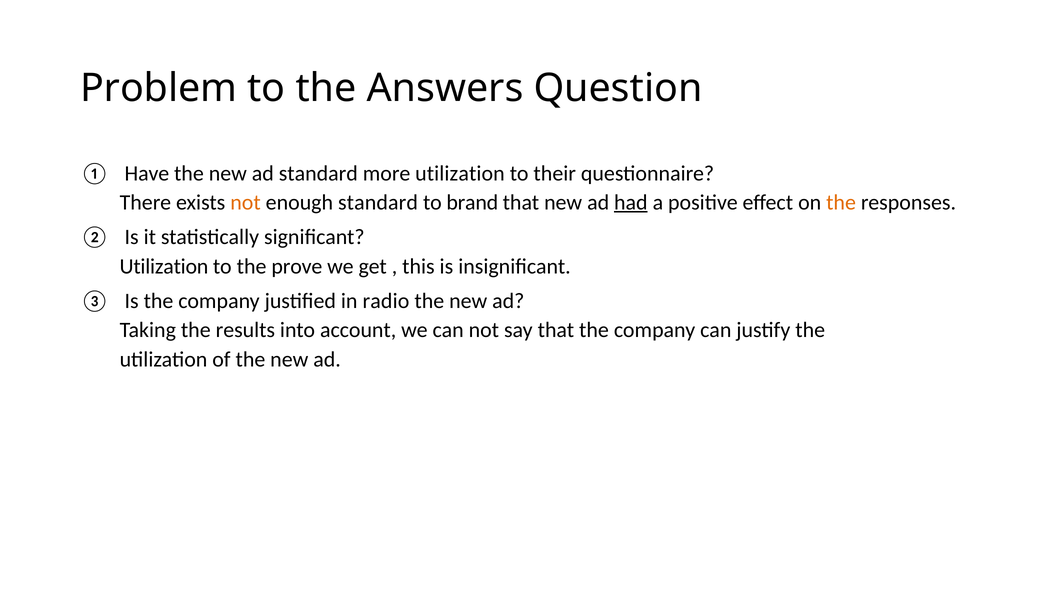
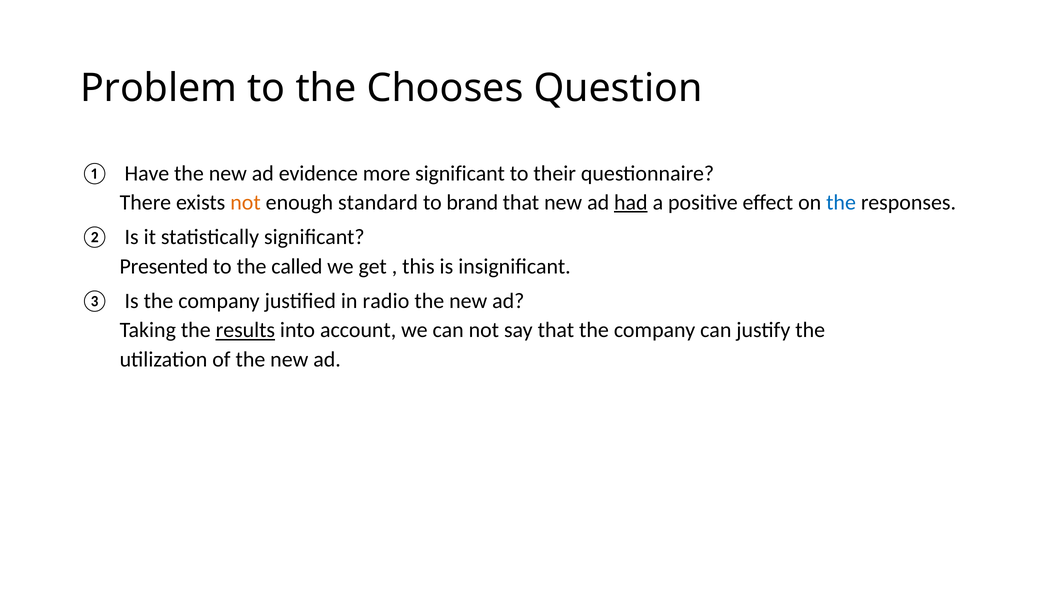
Answers: Answers -> Chooses (445, 88)
ad standard: standard -> evidence (318, 173)
more utilization: utilization -> significant (460, 173)
the colour: orange -> blue (841, 202)
Utilization: Utilization -> Presented (164, 266)
prove: prove -> called (297, 266)
results underline: none -> present (245, 330)
